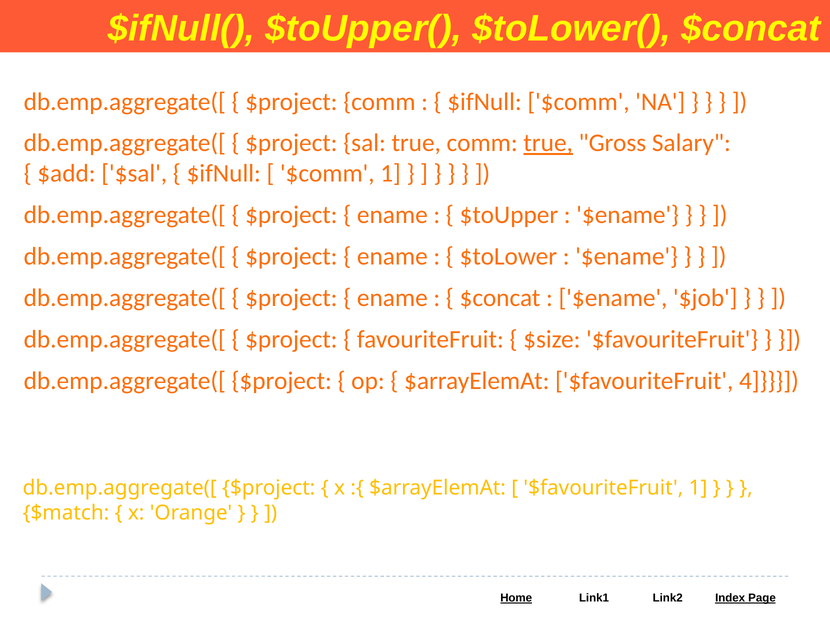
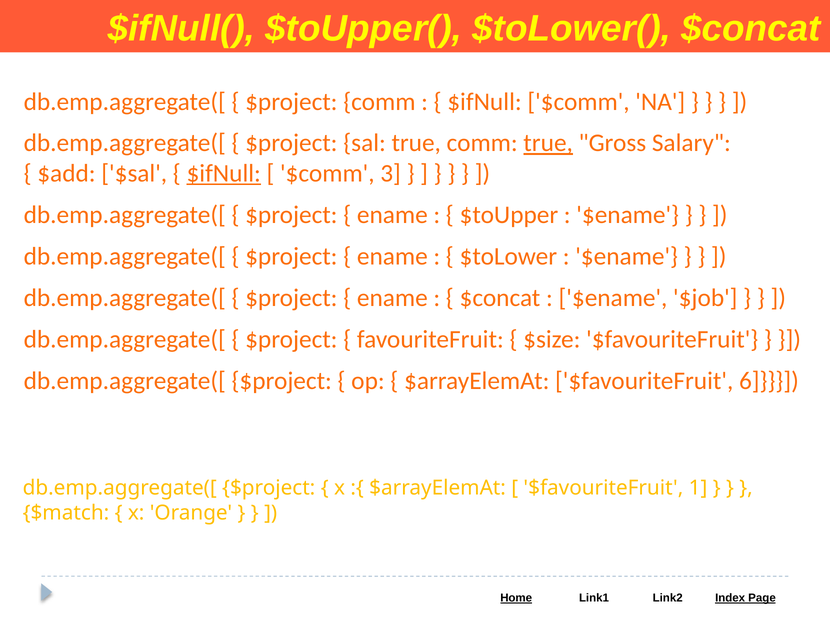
$ifNull underline: none -> present (224, 174)
$comm 1: 1 -> 3 (391, 174)
4: 4 -> 6 (769, 381)
